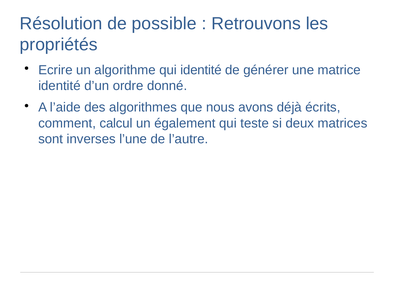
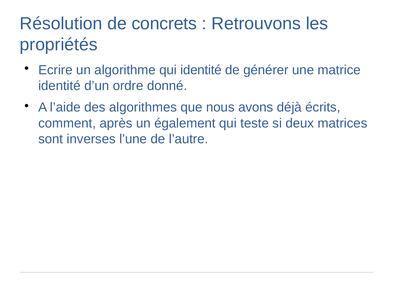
possible: possible -> concrets (164, 24)
calcul: calcul -> après (116, 123)
